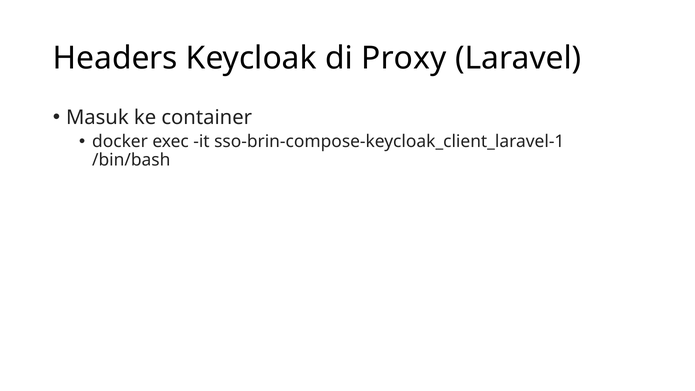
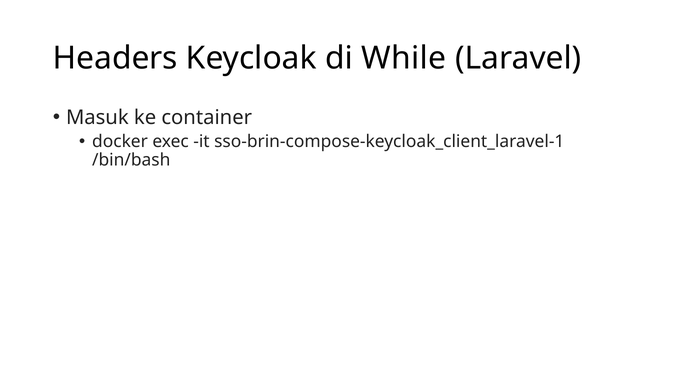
Proxy: Proxy -> While (404, 58)
